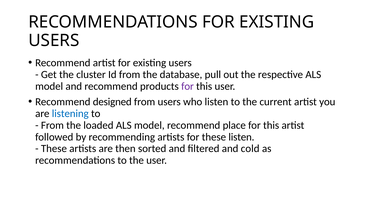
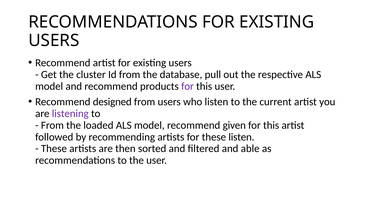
listening colour: blue -> purple (70, 113)
place: place -> given (234, 125)
cold: cold -> able (250, 148)
